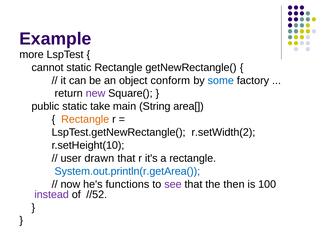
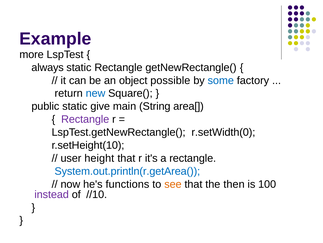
cannot: cannot -> always (48, 67)
conform: conform -> possible (170, 80)
new colour: purple -> blue (96, 93)
take: take -> give (100, 106)
Rectangle colour: orange -> purple (85, 119)
r.setWidth(2: r.setWidth(2 -> r.setWidth(0 (223, 132)
drawn: drawn -> height (99, 158)
see colour: purple -> orange (173, 184)
//52: //52 -> //10 (97, 194)
